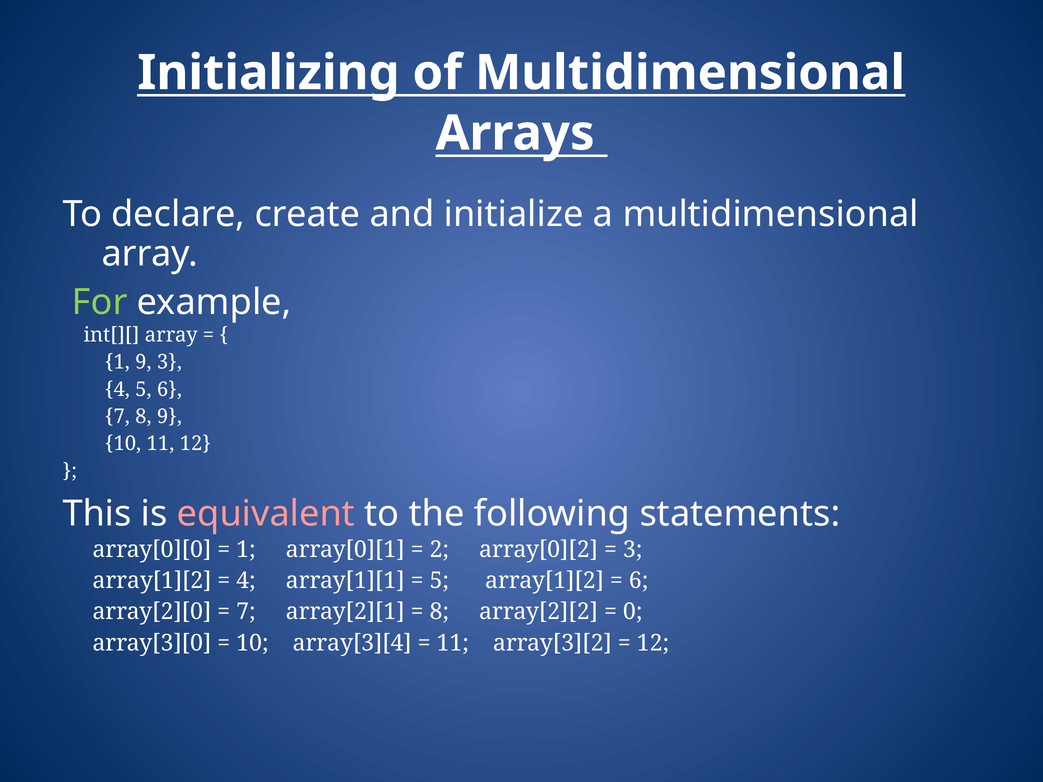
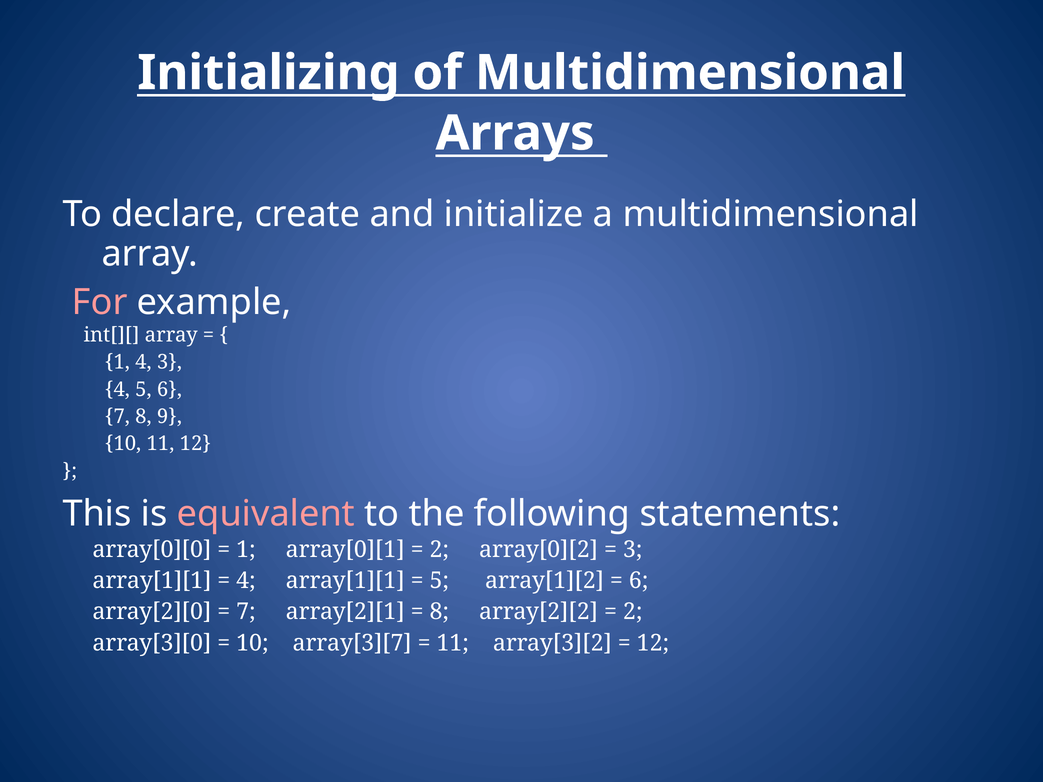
For colour: light green -> pink (100, 302)
1 9: 9 -> 4 (143, 362)
array[1][2: array[1][2 -> array[1][1 (152, 581)
0: 0 -> 2 (633, 612)
array[3][4: array[3][4 -> array[3][7 (352, 643)
